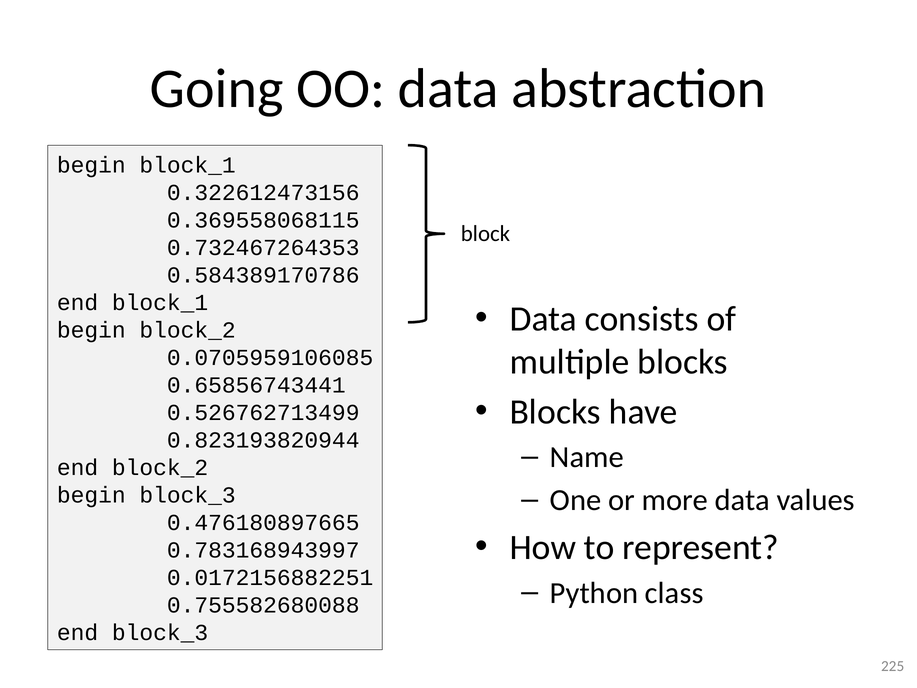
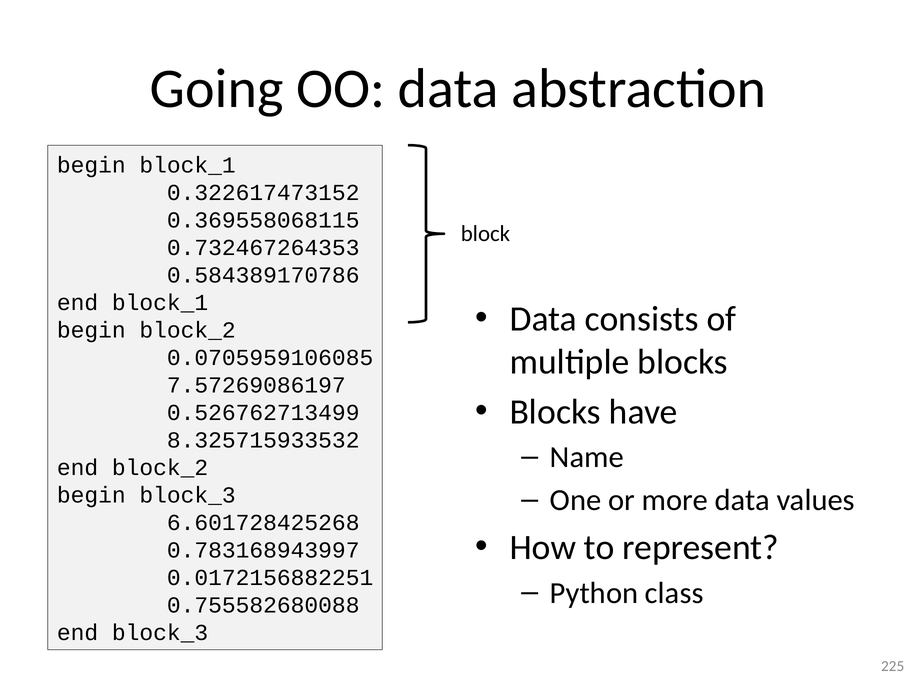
0.322612473156: 0.322612473156 -> 0.322617473152 (263, 192)
0.65856743441: 0.65856743441 -> 7.57269086197 (256, 385)
0.823193820944: 0.823193820944 -> 8.325715933532 (263, 440)
0.476180897665: 0.476180897665 -> 6.601728425268 (263, 523)
